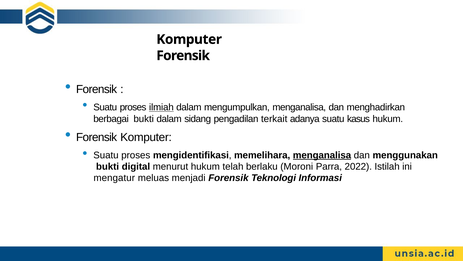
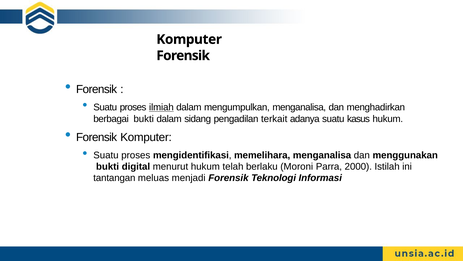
menganalisa underline: present -> none (322, 155)
2022: 2022 -> 2000 (358, 166)
mengatur: mengatur -> tantangan (114, 178)
